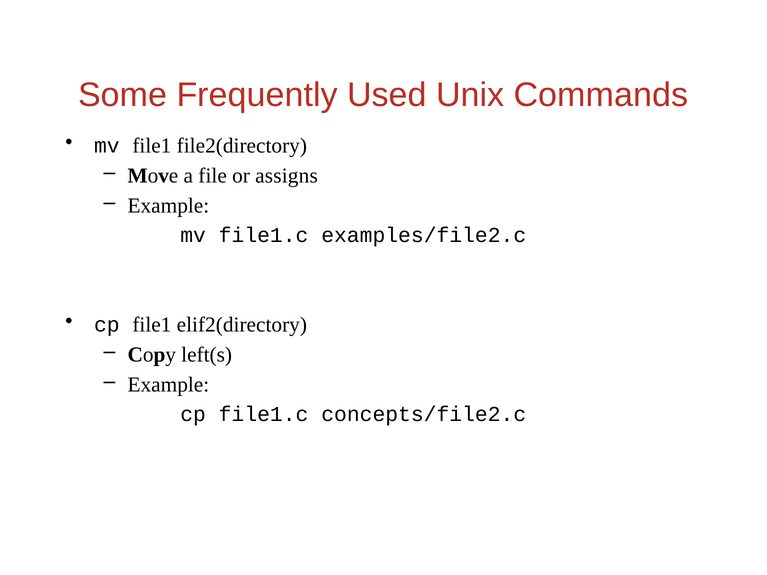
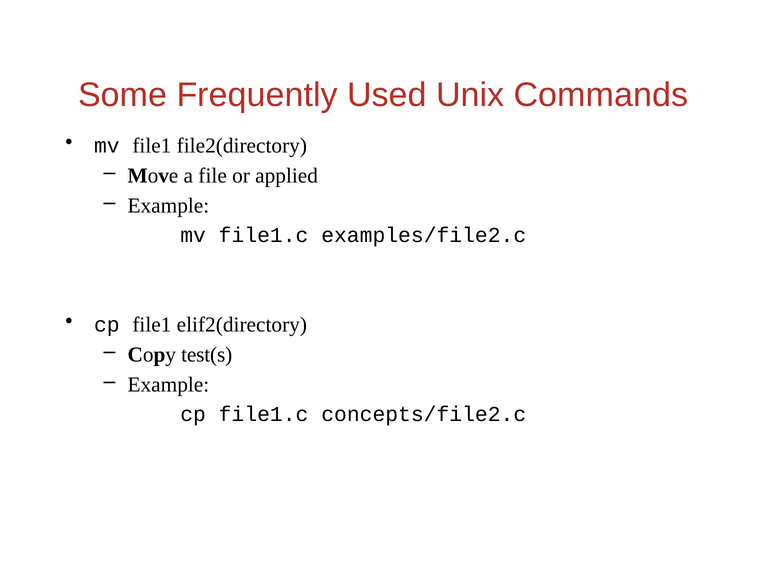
assigns: assigns -> applied (287, 176)
left(s: left(s -> test(s (207, 355)
